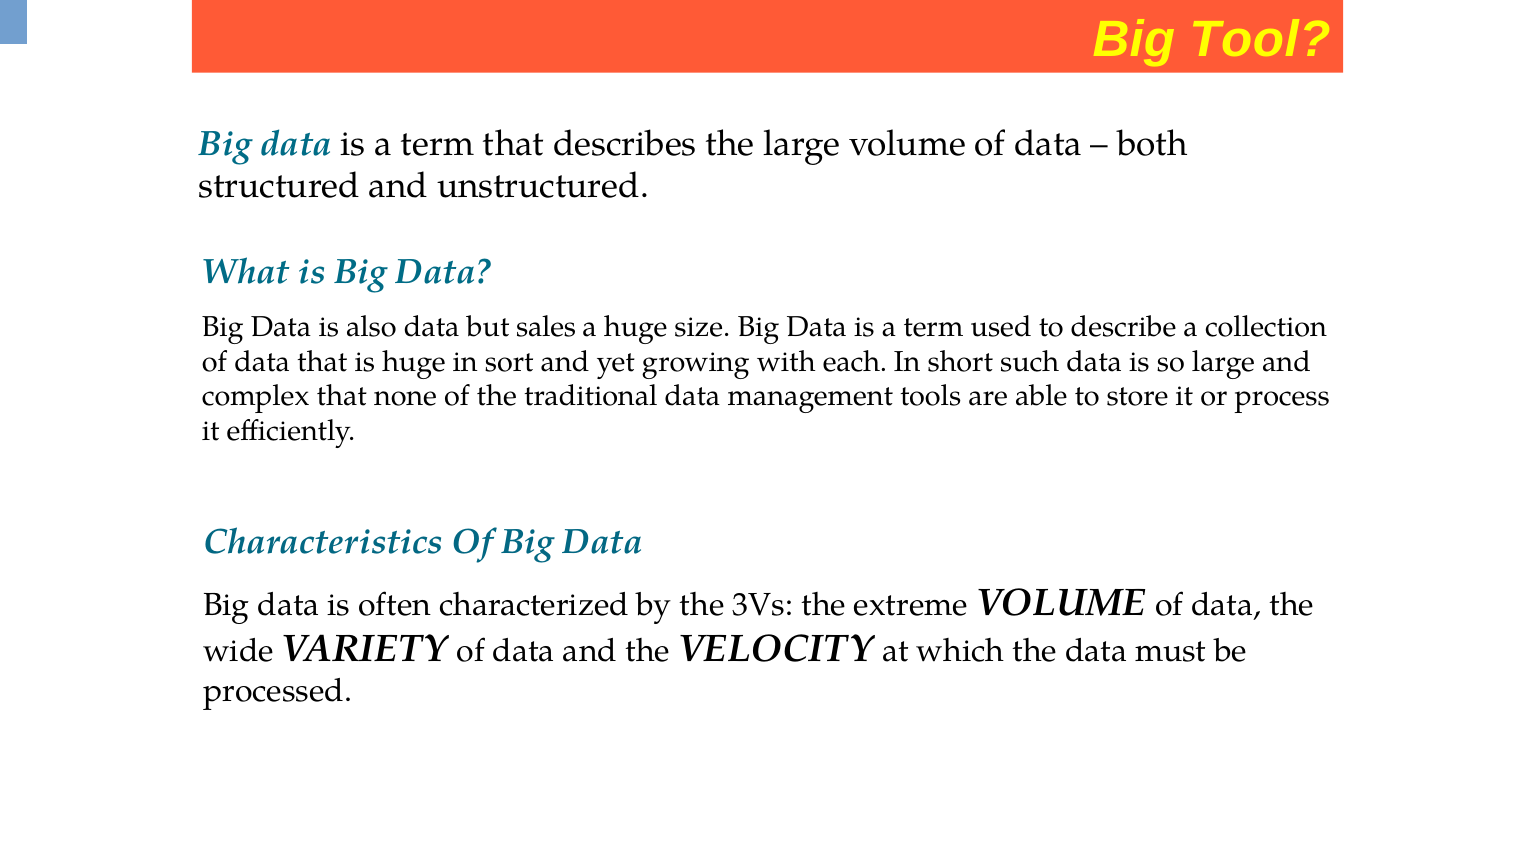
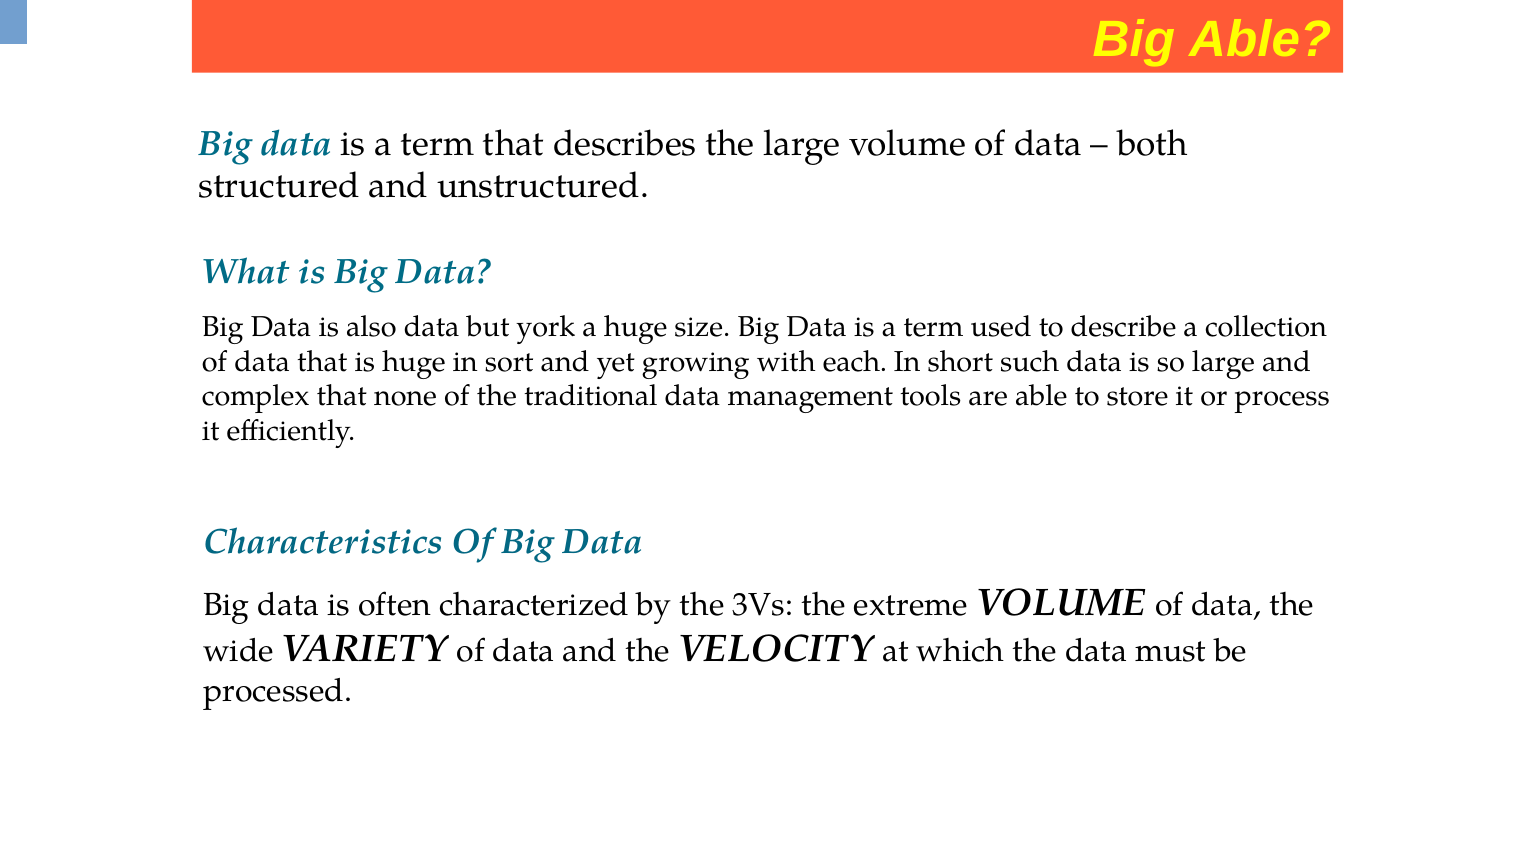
Big Tool: Tool -> Able (1260, 40)
sales: sales -> york (546, 327)
